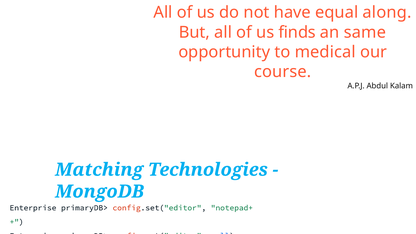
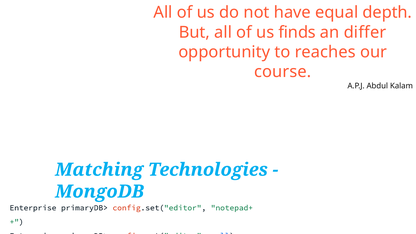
along: along -> depth (387, 13)
same: same -> differ (365, 32)
medical: medical -> reaches (325, 52)
